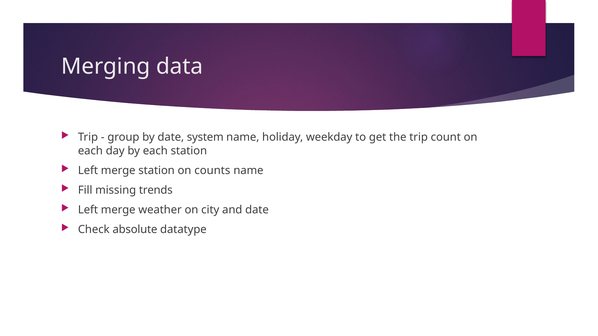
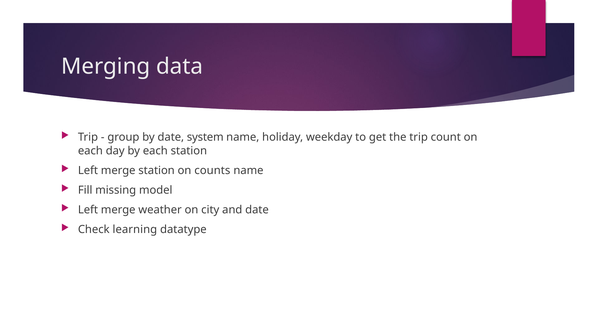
trends: trends -> model (156, 190)
absolute: absolute -> learning (135, 230)
